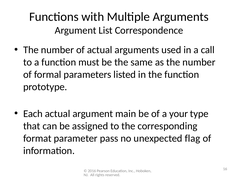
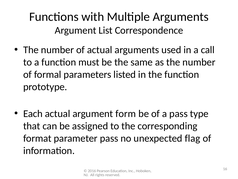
main: main -> form (126, 113)
a your: your -> pass (179, 113)
